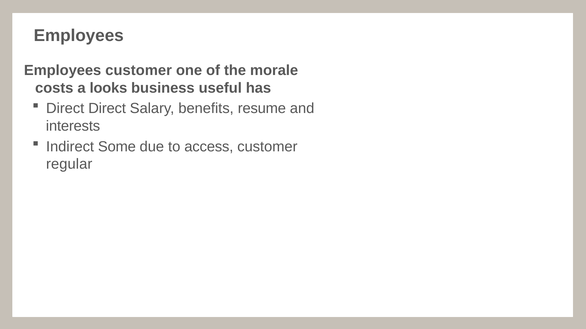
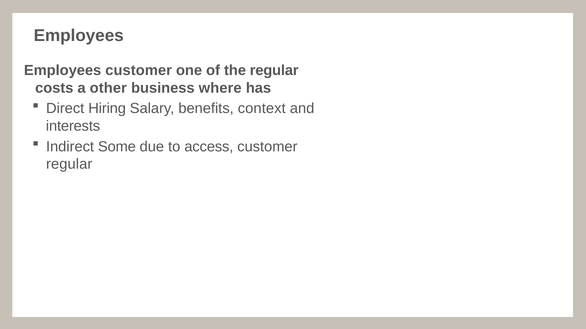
the morale: morale -> regular (274, 71)
looks: looks -> other (108, 88)
useful: useful -> where (220, 88)
Direct Direct: Direct -> Hiring (107, 109)
resume: resume -> context (262, 109)
